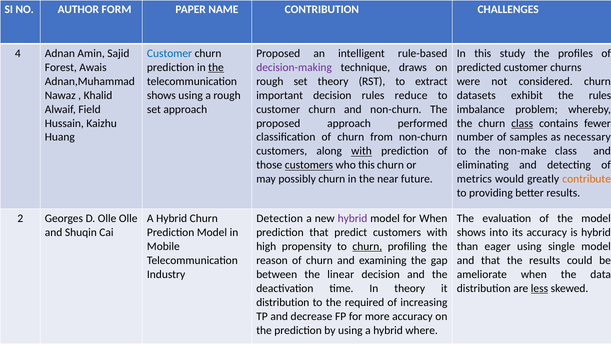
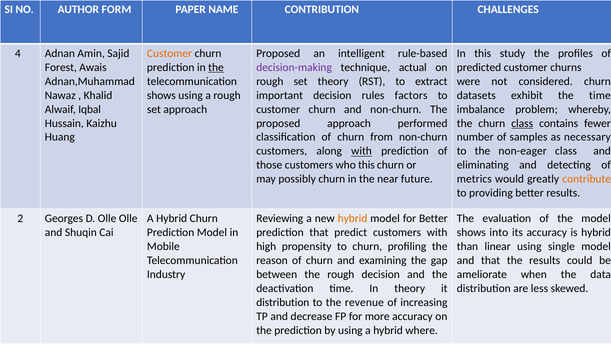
Customer colour: blue -> orange (170, 53)
draws: draws -> actual (413, 67)
reduce: reduce -> factors (411, 95)
the rules: rules -> time (600, 95)
Field: Field -> Iqbal (90, 109)
non-make: non-make -> non-eager (523, 151)
customers underline: present -> none (309, 165)
Detection: Detection -> Reviewing (280, 218)
hybrid colour: purple -> orange (353, 218)
for When: When -> Better (433, 218)
churn underline: present -> none (367, 246)
eager: eager -> linear (498, 246)
the linear: linear -> rough (341, 274)
less underline: present -> none (539, 288)
required: required -> revenue (364, 302)
